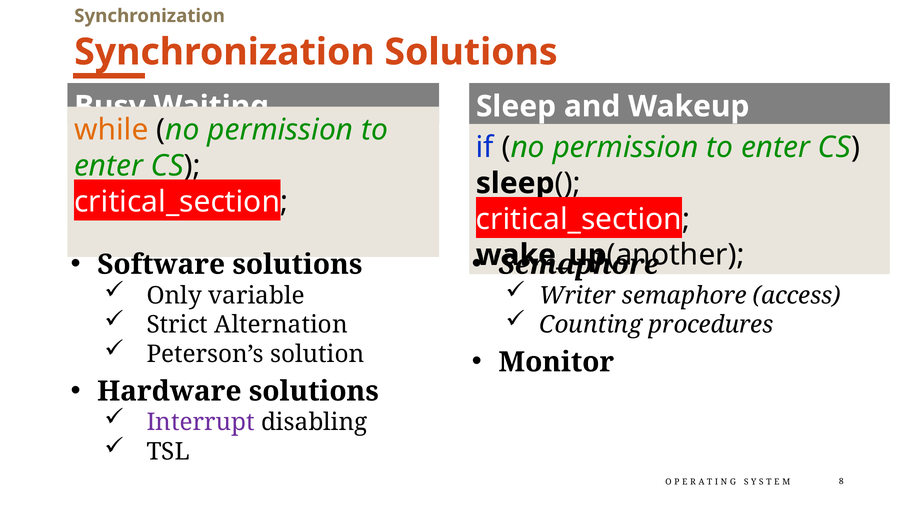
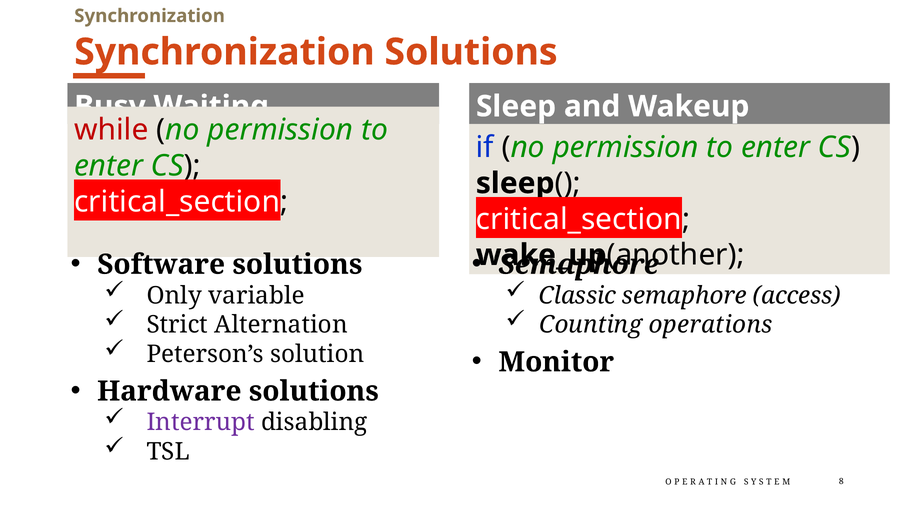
while colour: orange -> red (111, 130)
Writer: Writer -> Classic (578, 296)
procedures: procedures -> operations (711, 325)
